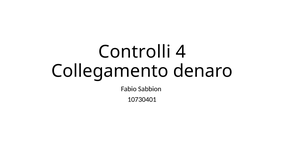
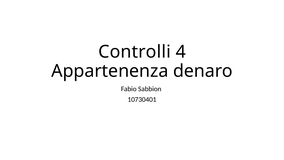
Collegamento: Collegamento -> Appartenenza (110, 71)
